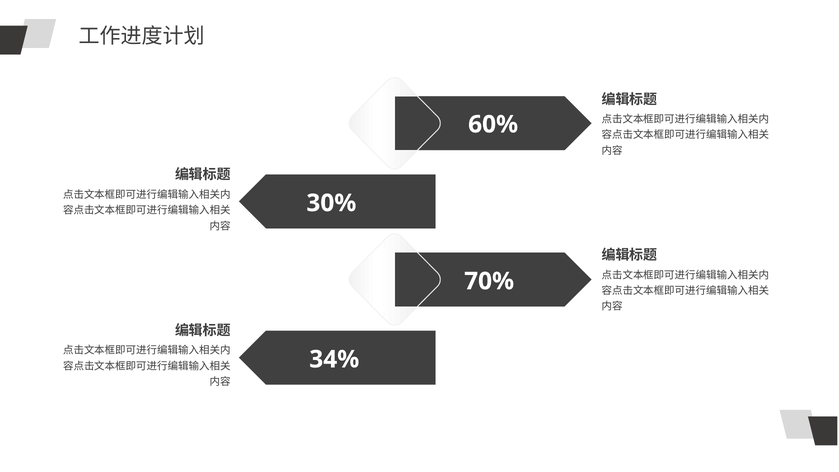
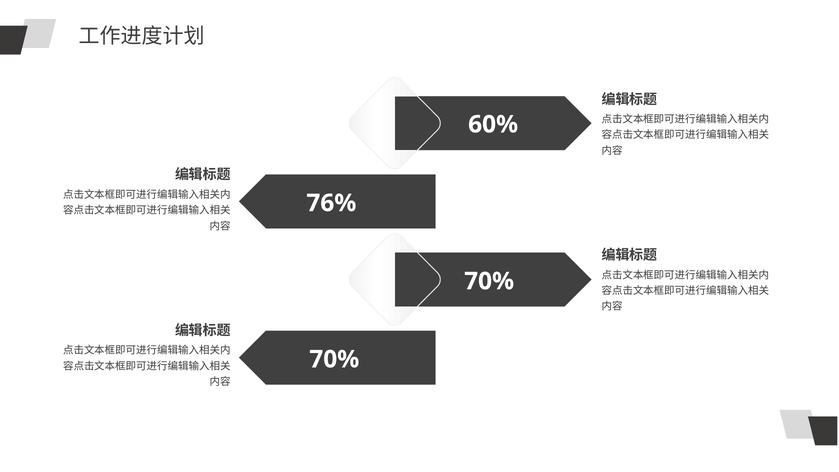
30%: 30% -> 76% (331, 203)
34%: 34% -> 70% (334, 359)
